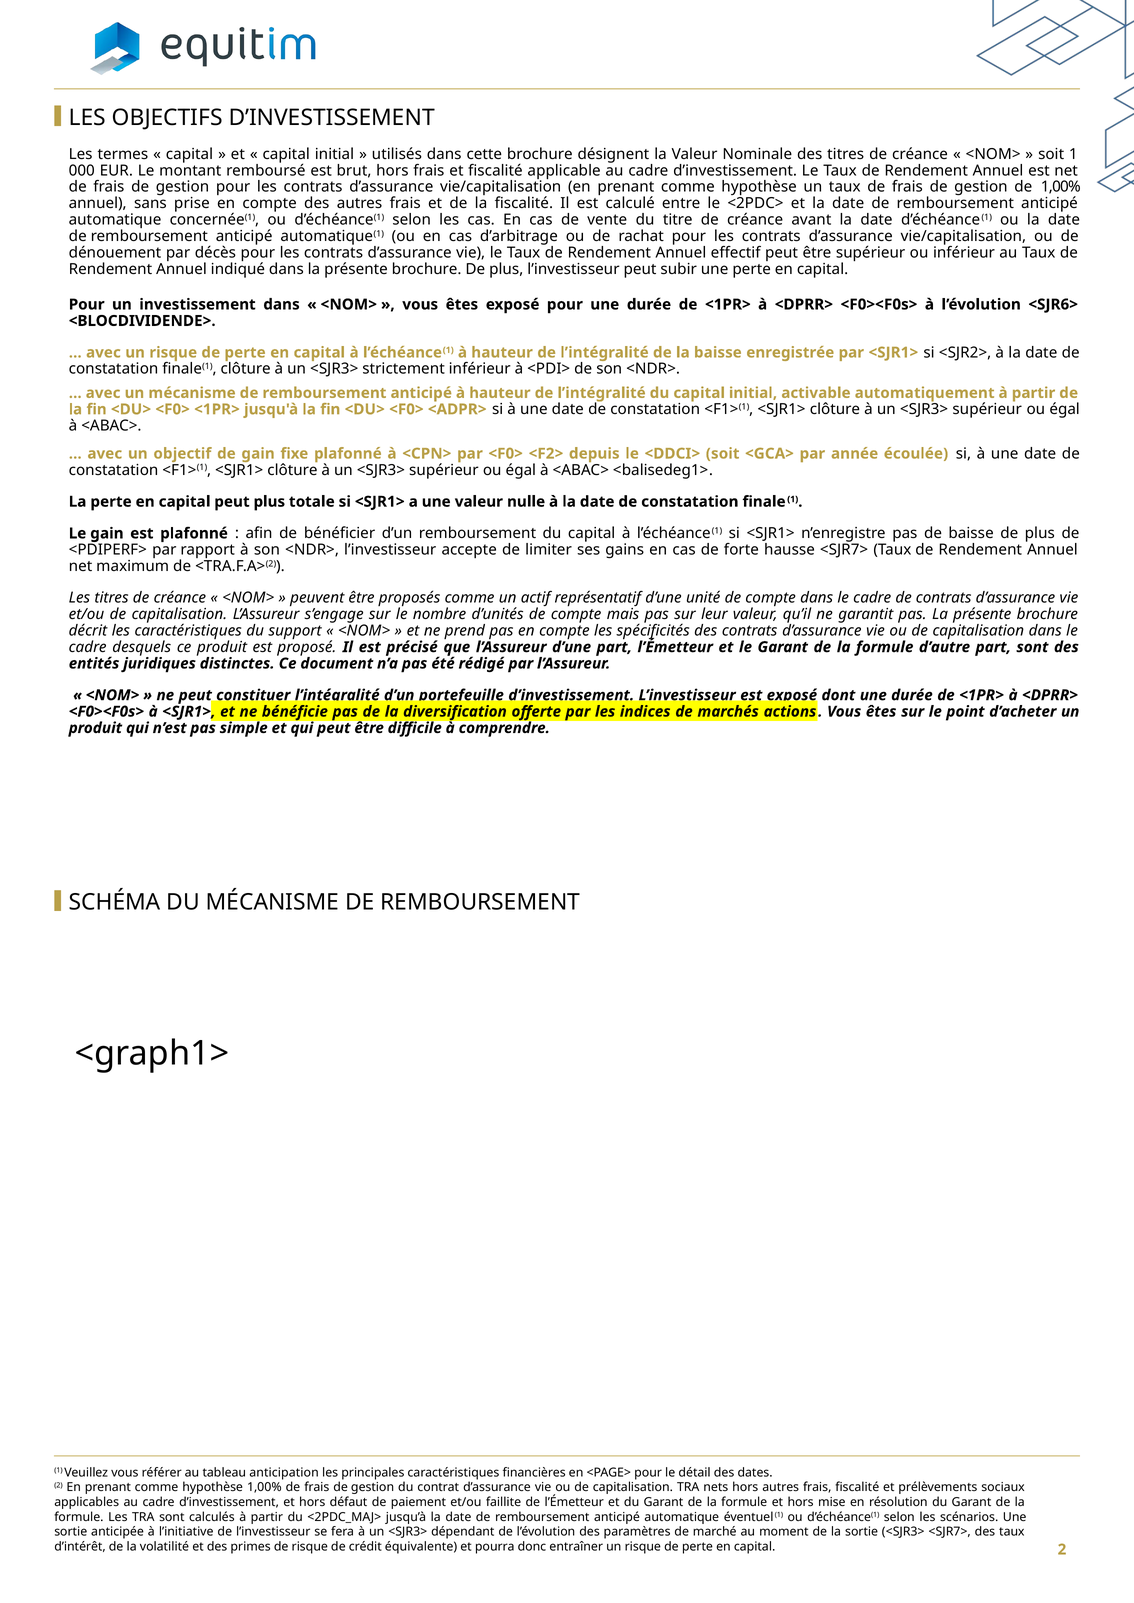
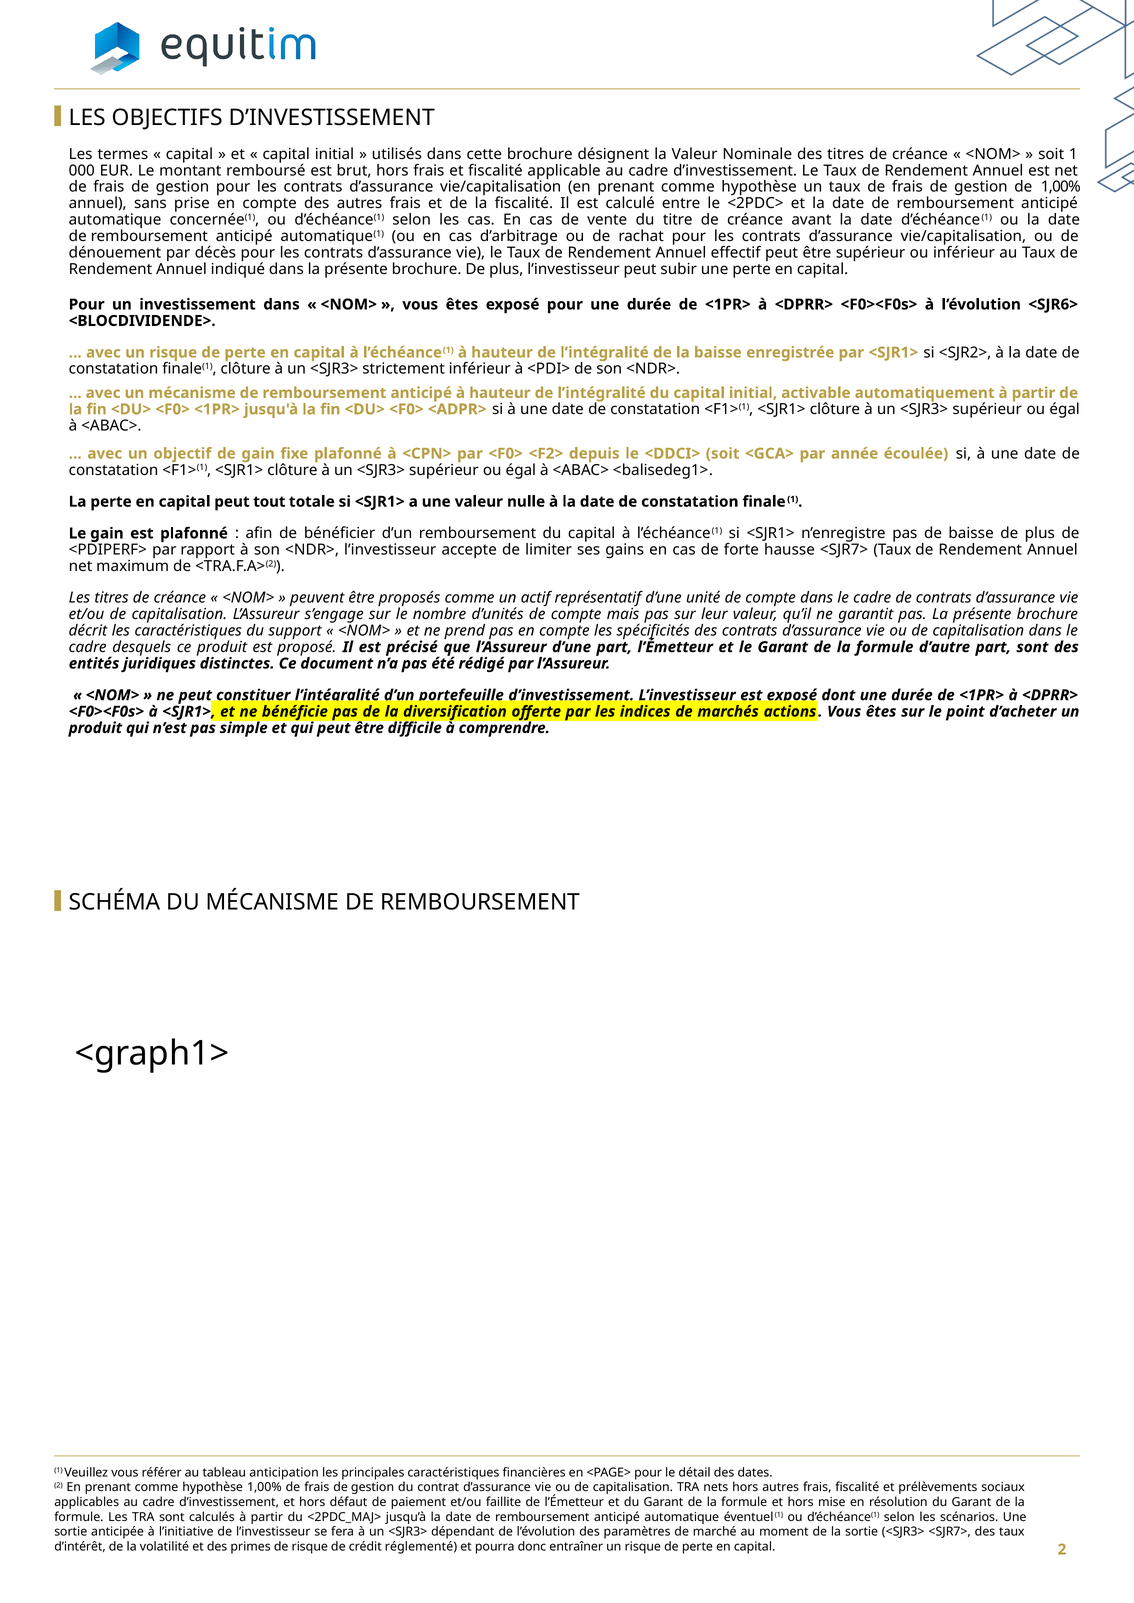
peut plus: plus -> tout (269, 502)
équivalente: équivalente -> réglementé (421, 1547)
